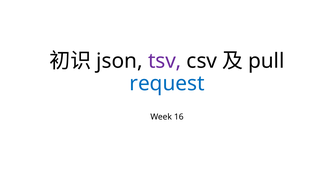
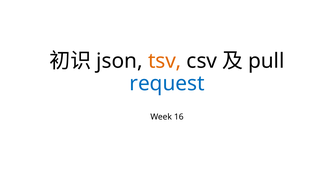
tsv colour: purple -> orange (165, 61)
